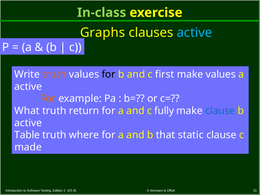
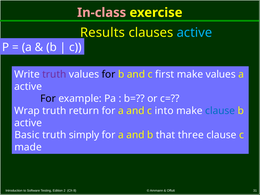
In-class colour: light green -> pink (102, 13)
Graphs: Graphs -> Results (103, 33)
truth colour: orange -> purple (54, 74)
For colour: orange -> black (48, 99)
What: What -> Wrap (27, 111)
fully: fully -> into (164, 111)
Table: Table -> Basic (27, 135)
where: where -> simply (84, 135)
static: static -> three (191, 135)
